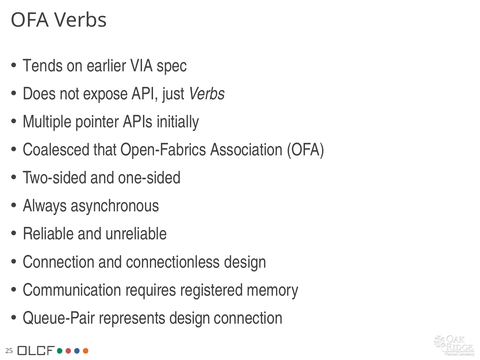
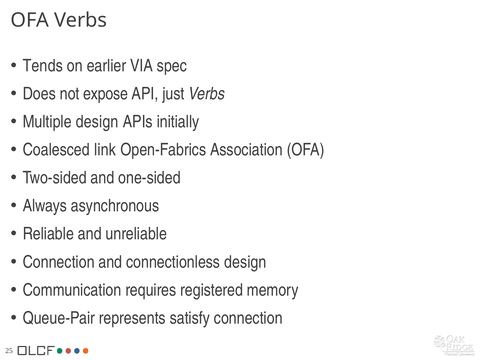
Multiple pointer: pointer -> design (97, 122)
that: that -> link (105, 150)
represents design: design -> satisfy (190, 318)
